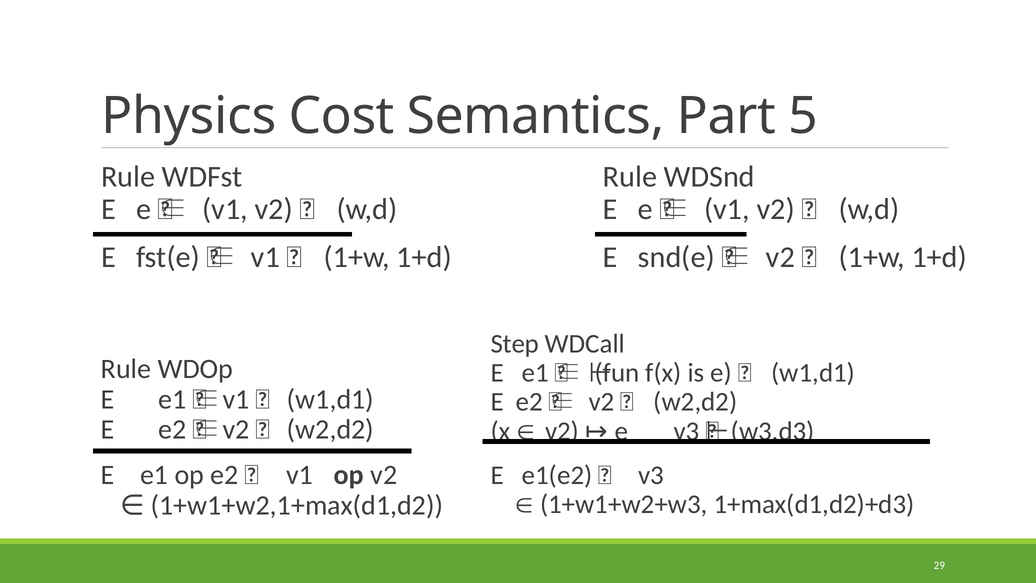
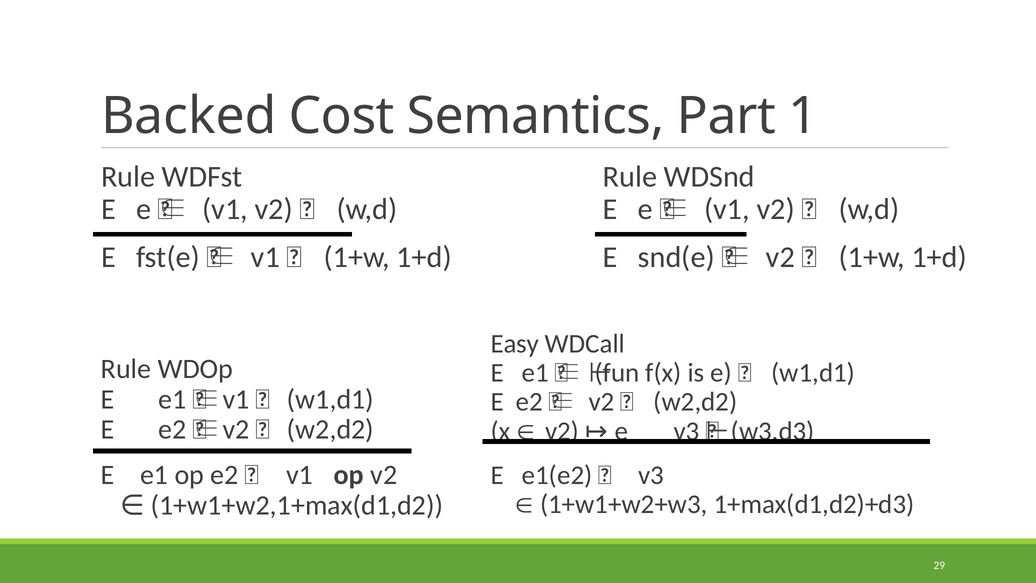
Physics: Physics -> Backed (189, 116)
5: 5 -> 1 (803, 116)
Step: Step -> Easy (515, 344)
